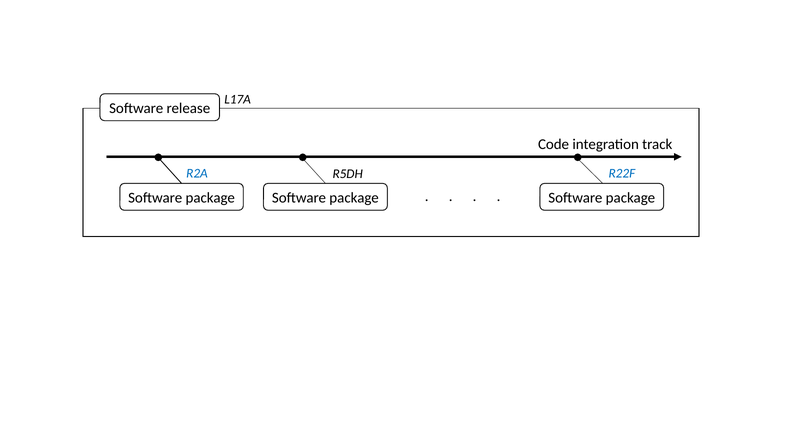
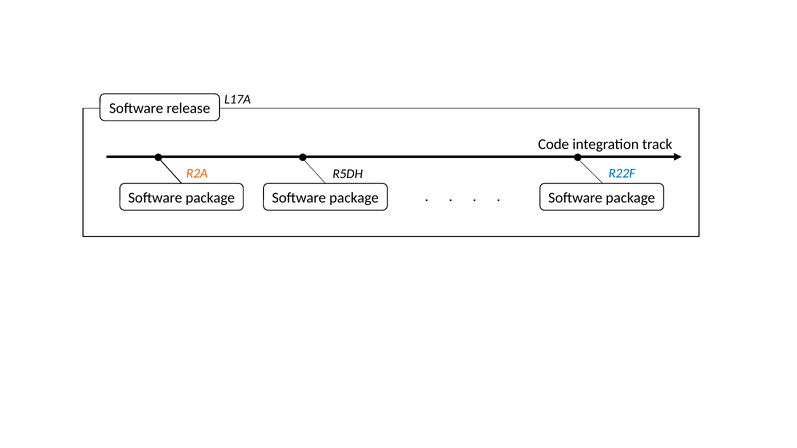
R2A colour: blue -> orange (197, 174)
